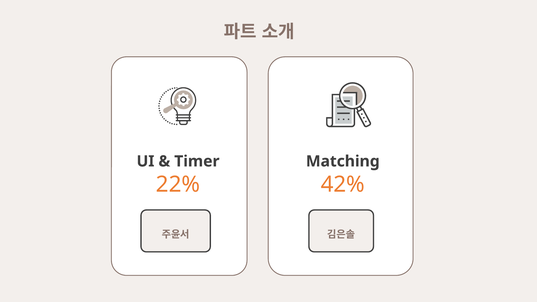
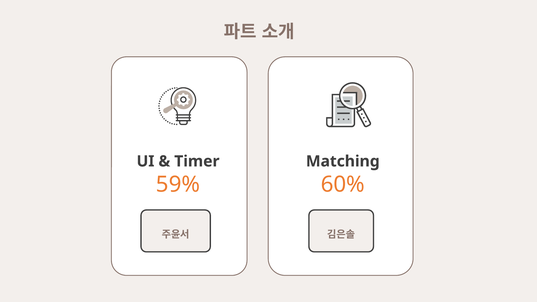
22%: 22% -> 59% (178, 185)
42%: 42% -> 60% (343, 185)
